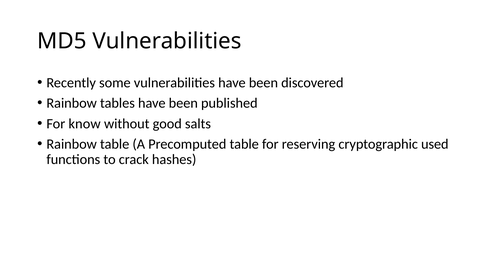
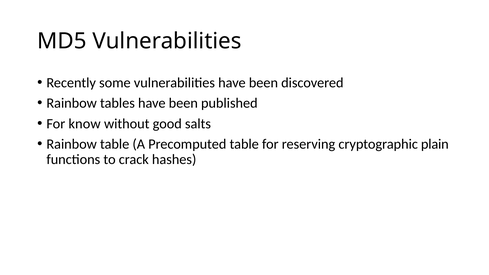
used: used -> plain (435, 144)
